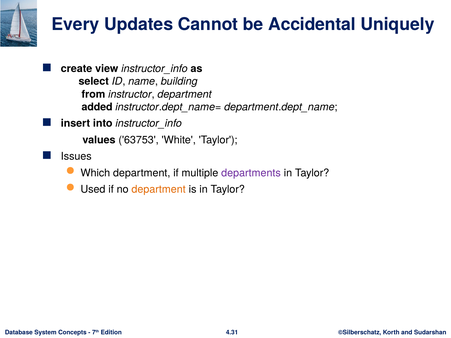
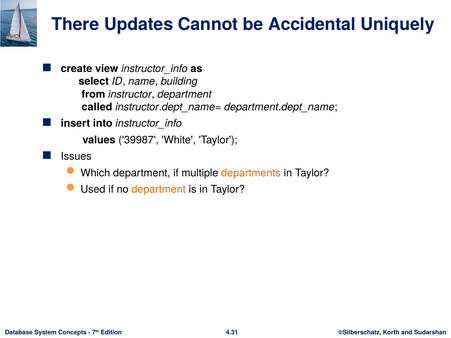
Every: Every -> There (75, 24)
added: added -> called (97, 107)
63753: 63753 -> 39987 (139, 140)
departments colour: purple -> orange (251, 173)
